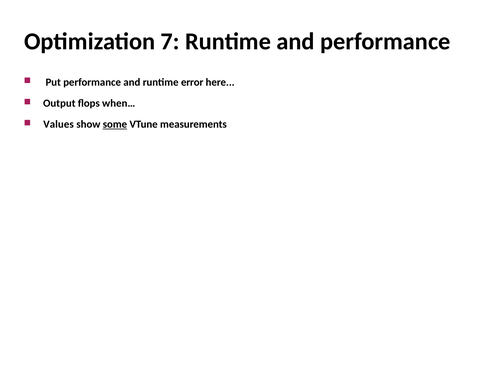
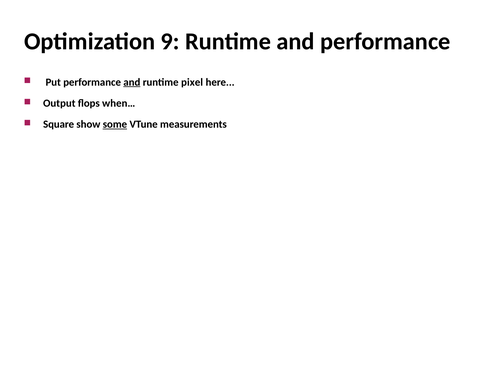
7: 7 -> 9 (170, 41)
and underline: none -> present (132, 82)
error: error -> pixel (192, 82)
Values: Values -> Square (59, 124)
